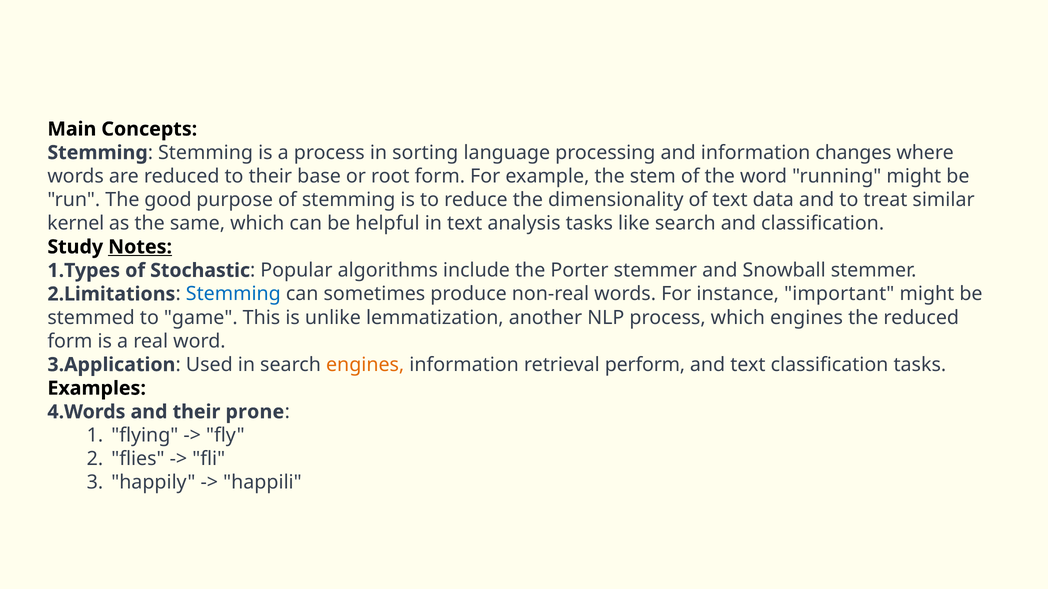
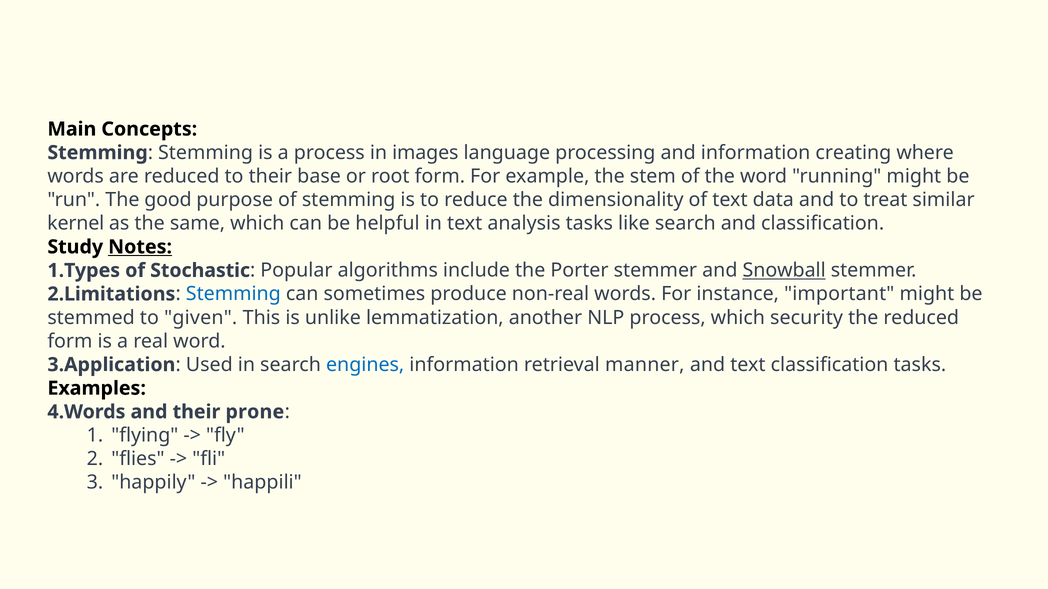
sorting: sorting -> images (425, 153)
changes: changes -> creating (853, 153)
Snowball underline: none -> present (784, 271)
game: game -> given (201, 318)
which engines: engines -> security (806, 318)
engines colour: orange -> blue (365, 365)
perform: perform -> manner (645, 365)
